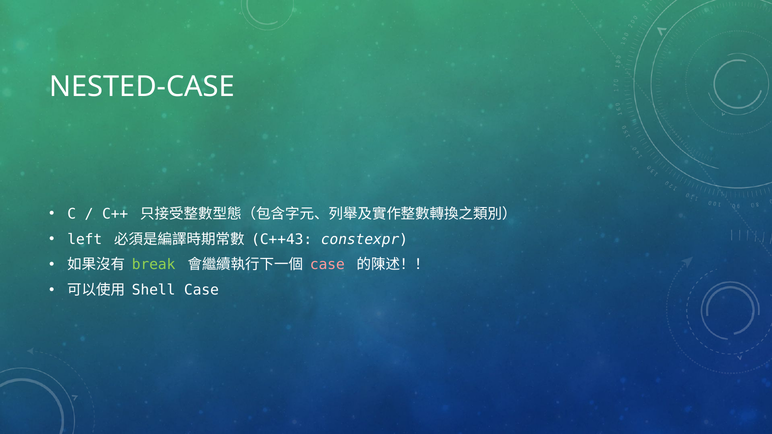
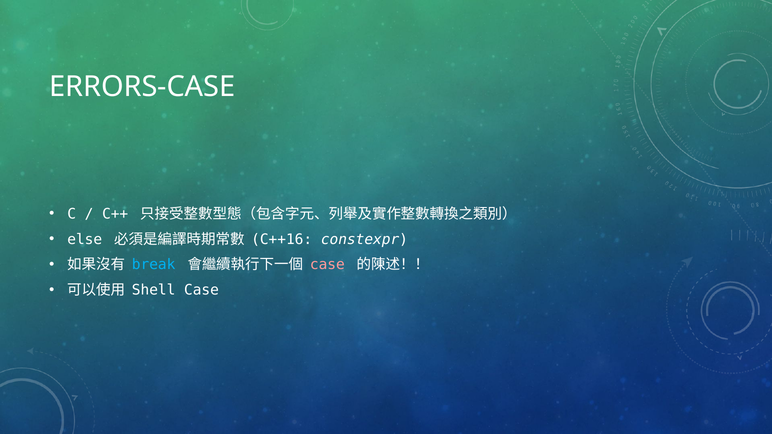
NESTED-CASE: NESTED-CASE -> ERRORS-CASE (142, 87)
left: left -> else (85, 239)
C++43: C++43 -> C++16 (282, 239)
break colour: light green -> light blue (154, 265)
